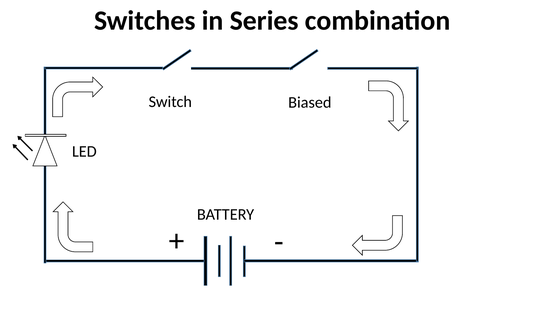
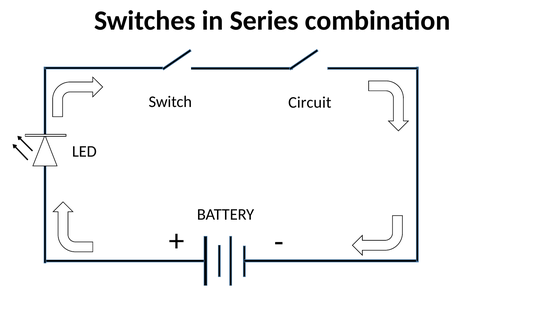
Biased: Biased -> Circuit (310, 103)
